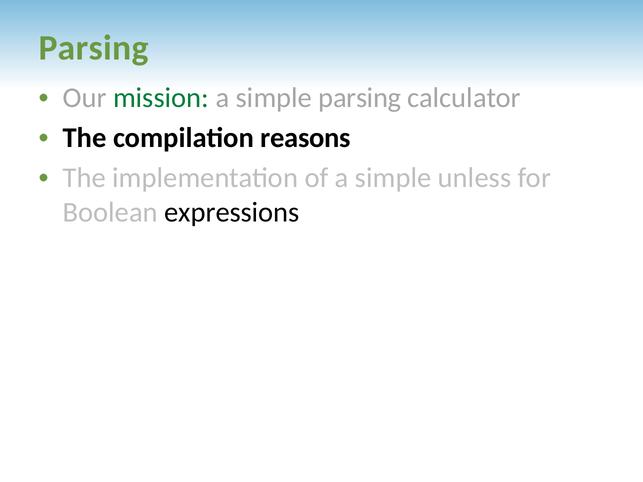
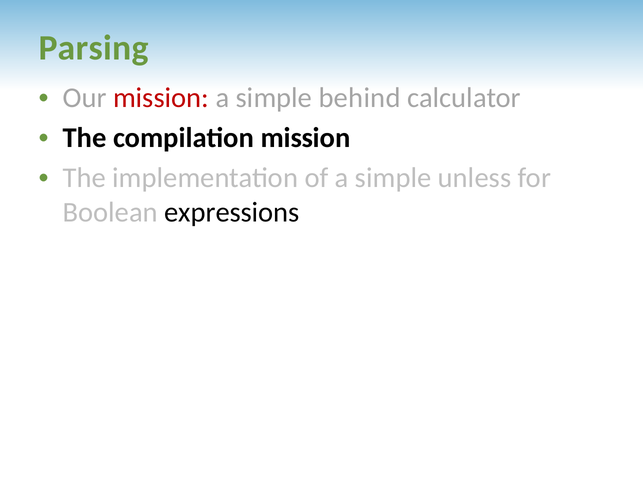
mission colour: green -> red (161, 98)
simple parsing: parsing -> behind (360, 98)
compilation reasons: reasons -> mission (305, 138)
